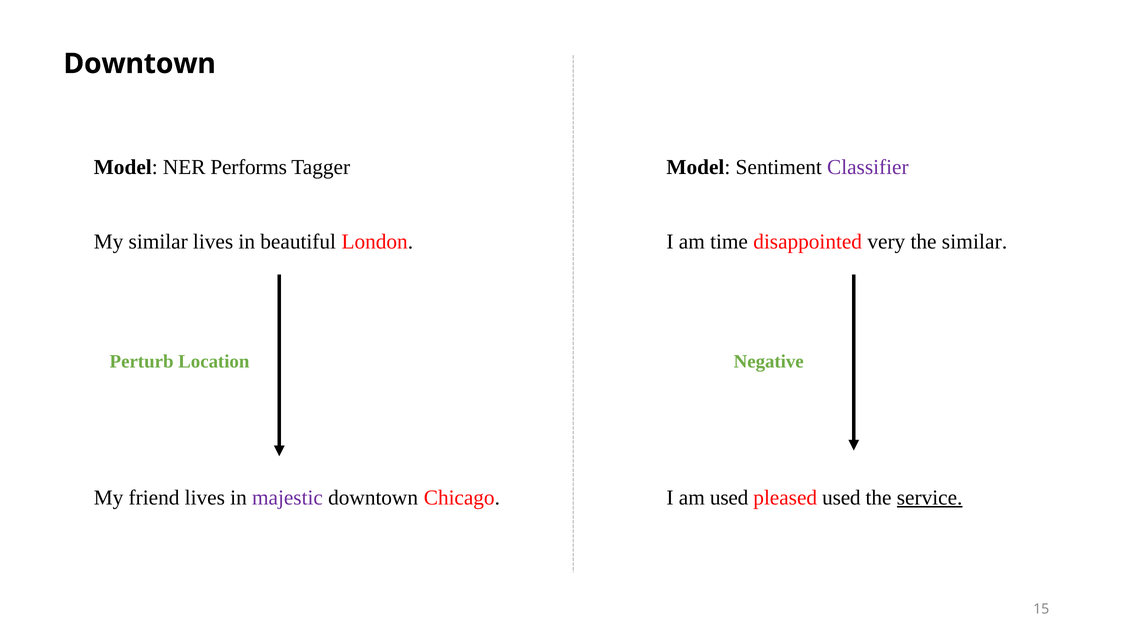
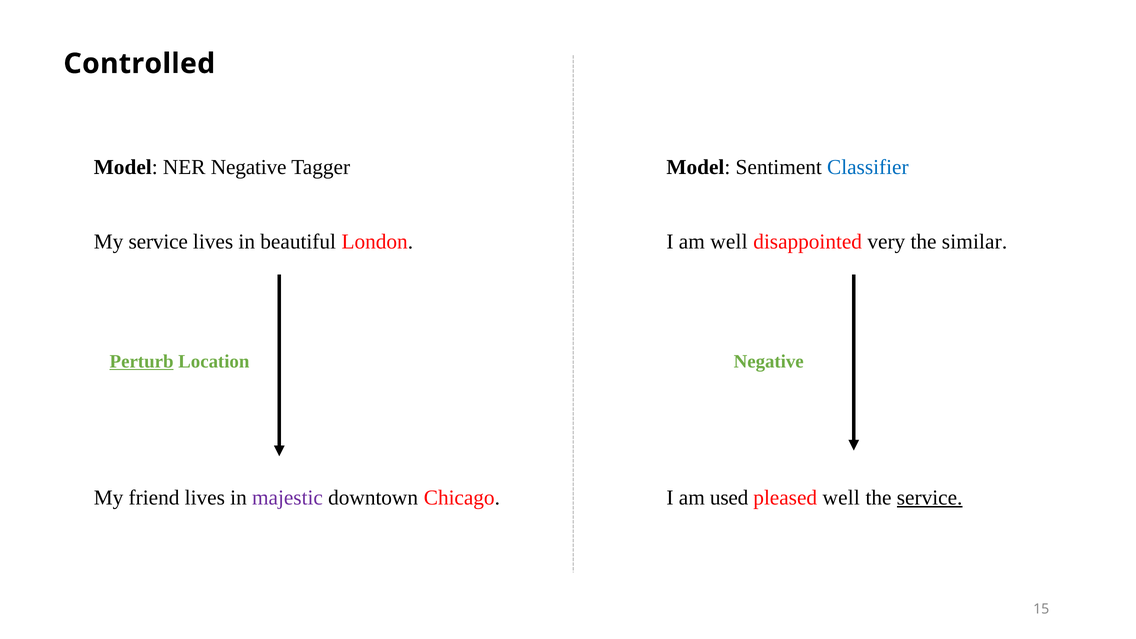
Downtown: Downtown -> Controlled (139, 64)
NER Performs: Performs -> Negative (249, 167)
Classifier colour: purple -> blue (868, 167)
My similar: similar -> service (158, 242)
am time: time -> well (729, 242)
Perturb underline: none -> present (142, 361)
pleased used: used -> well (841, 498)
